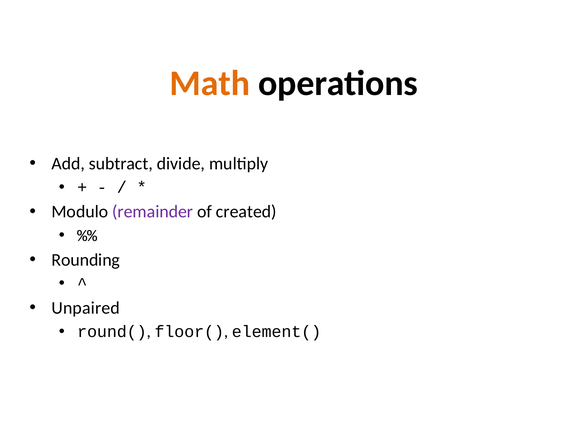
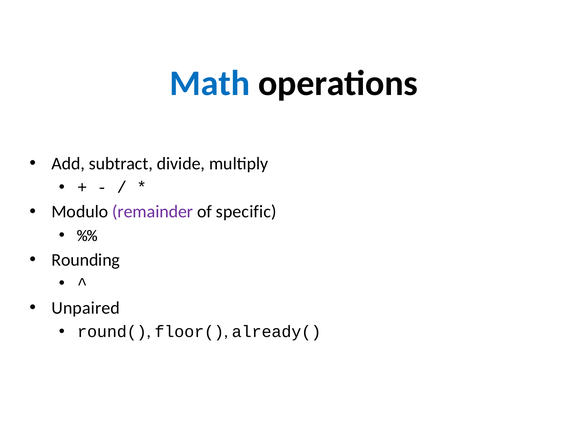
Math colour: orange -> blue (210, 83)
created: created -> specific (246, 212)
element(: element( -> already( (277, 332)
